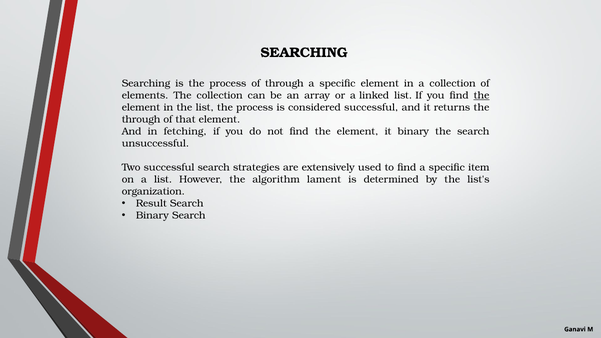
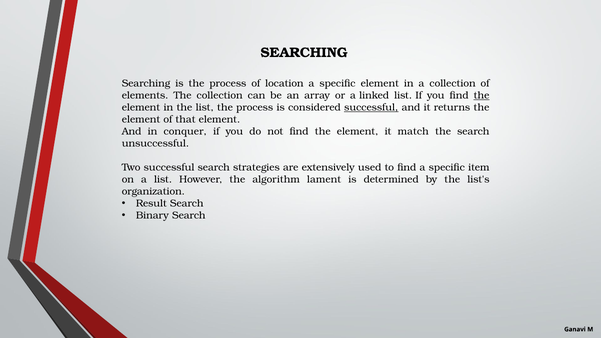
of through: through -> location (284, 83)
successful underline: none -> present (371, 107)
through: through -> element (141, 119)
fetching: fetching -> conquer (185, 131)
it binary: binary -> match (413, 131)
